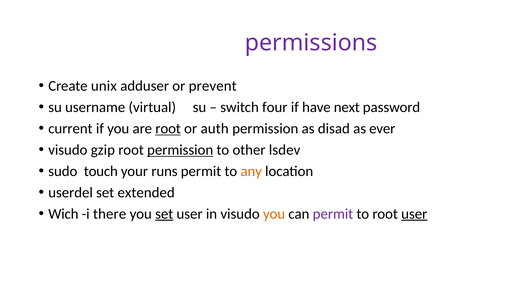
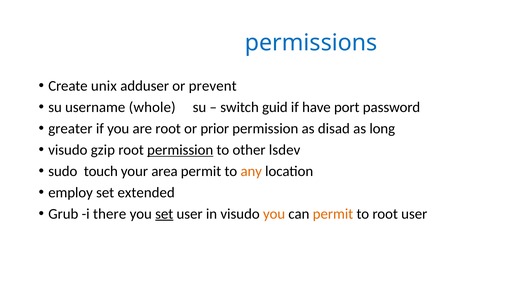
permissions colour: purple -> blue (311, 43)
virtual: virtual -> whole (152, 107)
four: four -> guid (275, 107)
next: next -> port (347, 107)
current: current -> greater (70, 128)
root underline: present -> none (168, 128)
auth: auth -> prior (215, 128)
ever: ever -> long (382, 128)
runs: runs -> area (165, 171)
userdel: userdel -> employ (71, 192)
Wich: Wich -> Grub (63, 214)
permit colour: purple -> orange (333, 214)
user underline: present -> none (414, 214)
